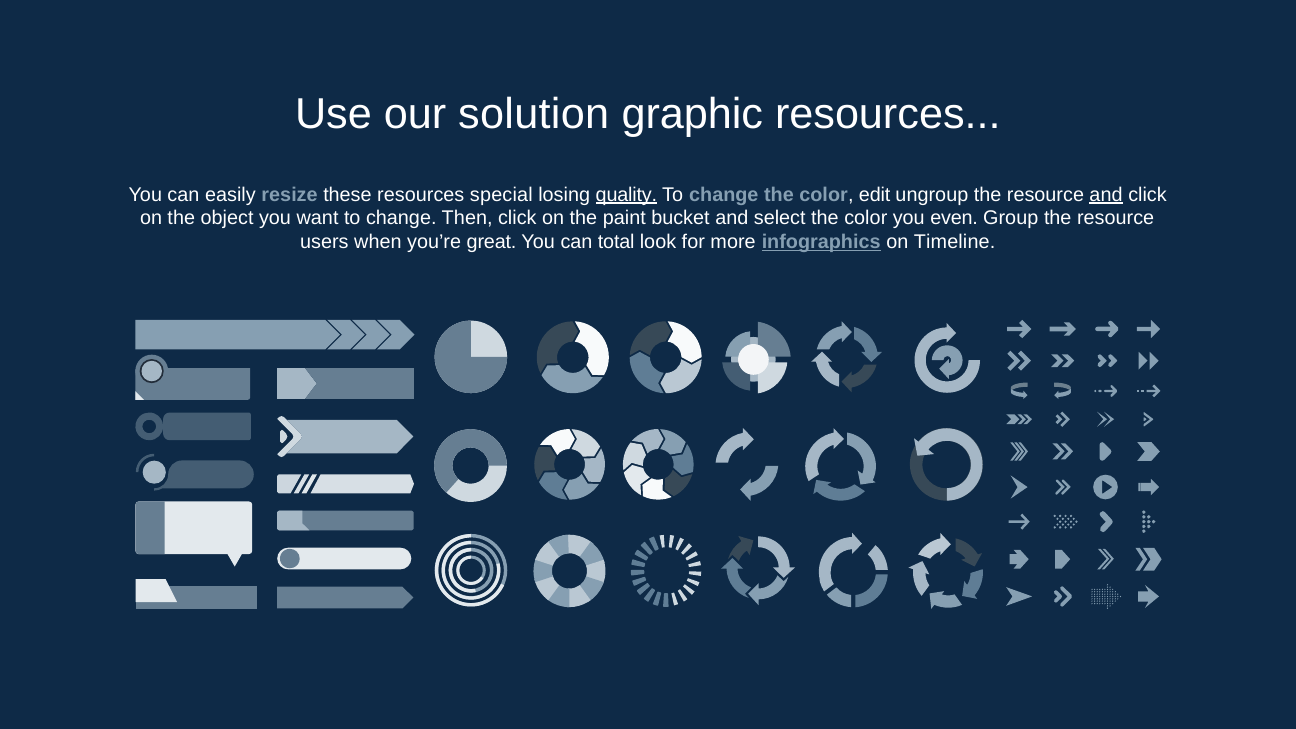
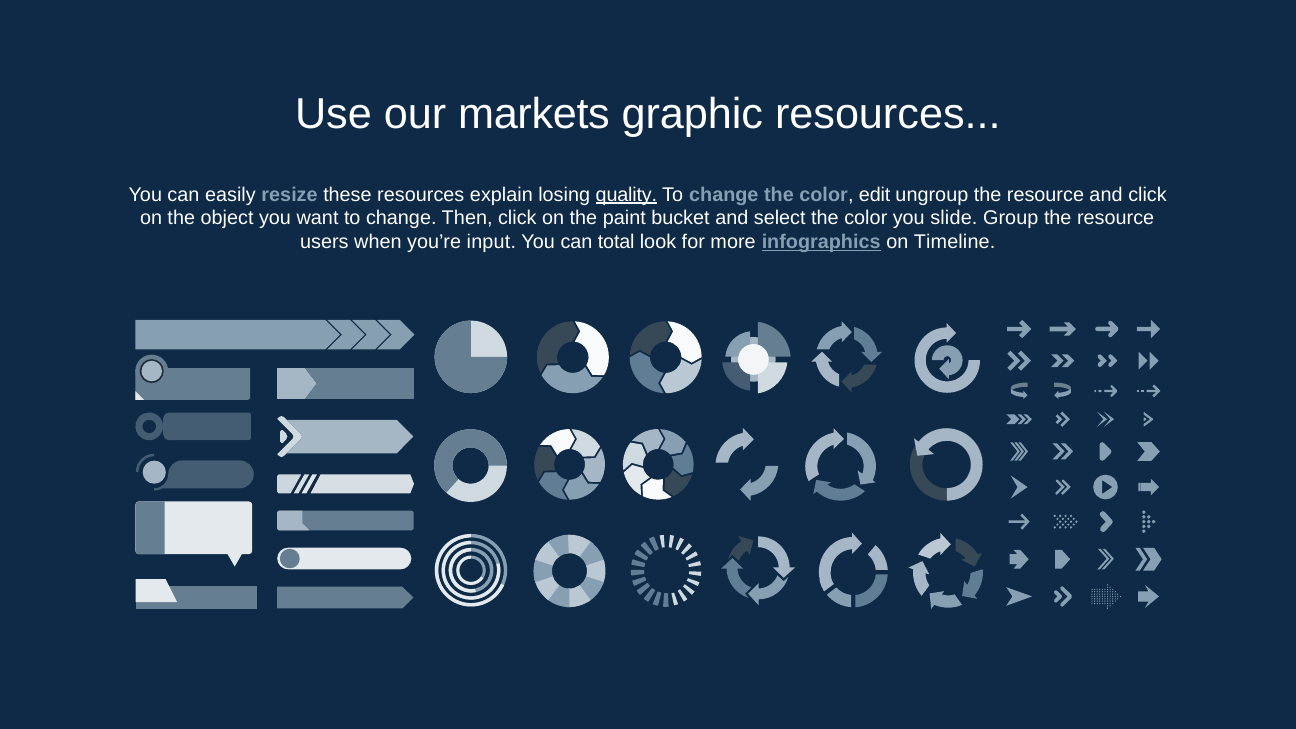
solution: solution -> markets (534, 114)
special: special -> explain (501, 195)
and underline: present -> none (1106, 195)
even: even -> slide (954, 218)
great: great -> input (491, 242)
